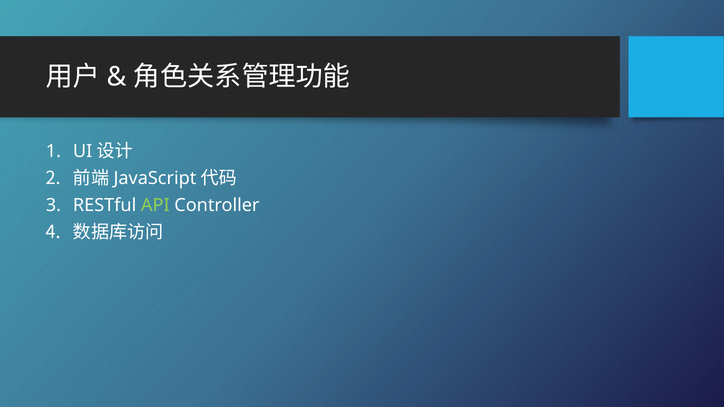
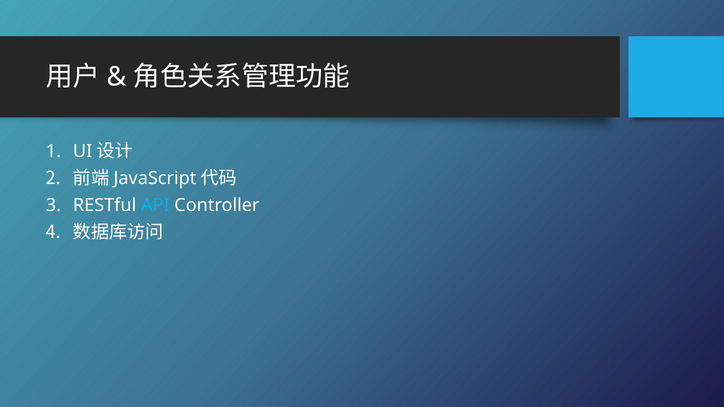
API colour: light green -> light blue (155, 205)
